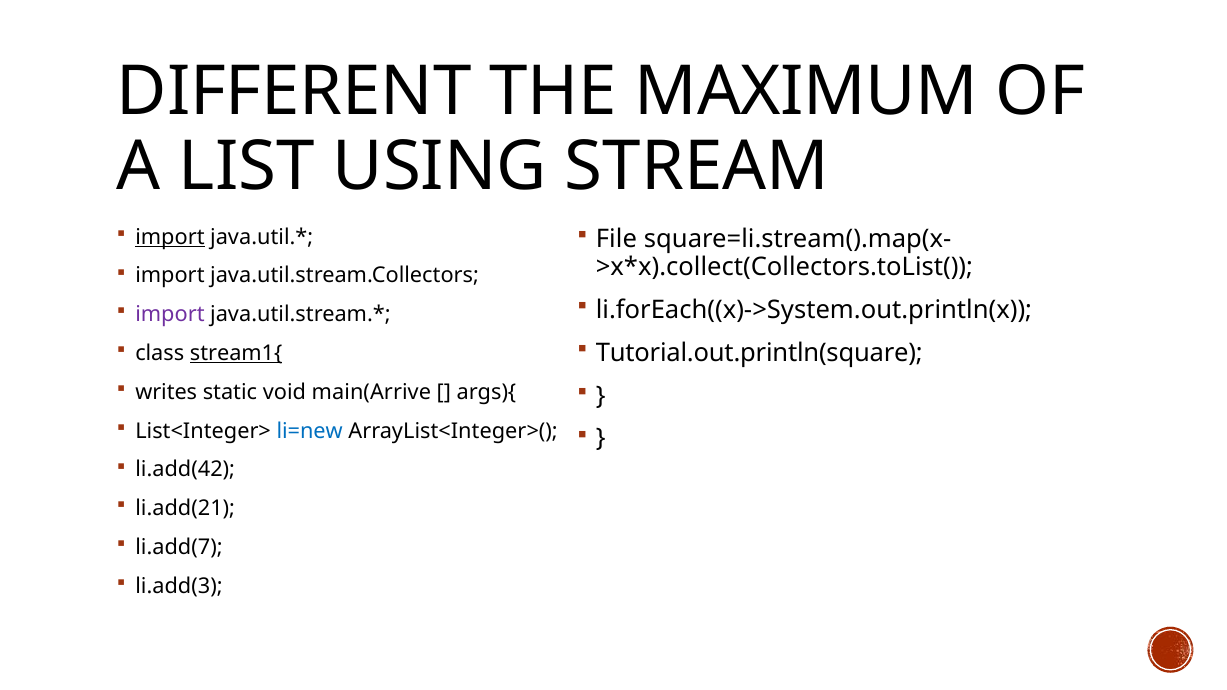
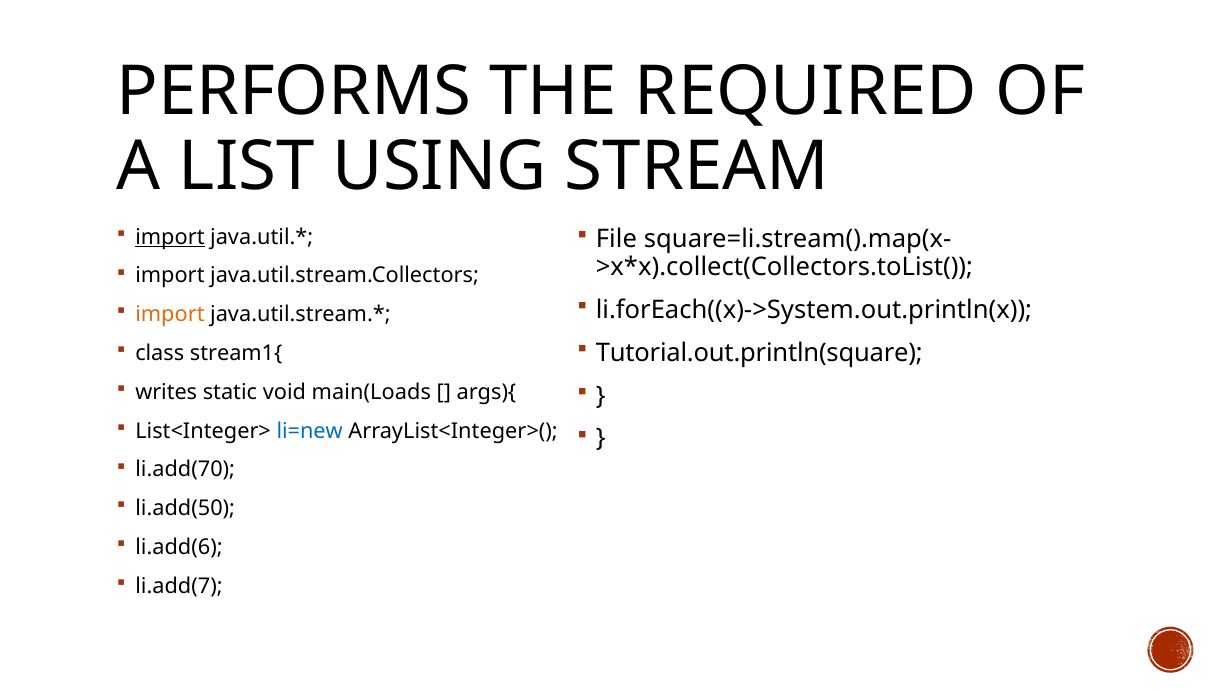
DIFFERENT: DIFFERENT -> PERFORMS (294, 92)
MAXIMUM: MAXIMUM -> REQUIRED (806, 92)
import colour: purple -> orange (170, 315)
stream1{ underline: present -> none (236, 353)
main(Arrive: main(Arrive -> main(Loads (371, 392)
li.add(42: li.add(42 -> li.add(70 (185, 470)
li.add(21: li.add(21 -> li.add(50 (185, 509)
li.add(7: li.add(7 -> li.add(6 (179, 547)
li.add(3: li.add(3 -> li.add(7 (179, 586)
